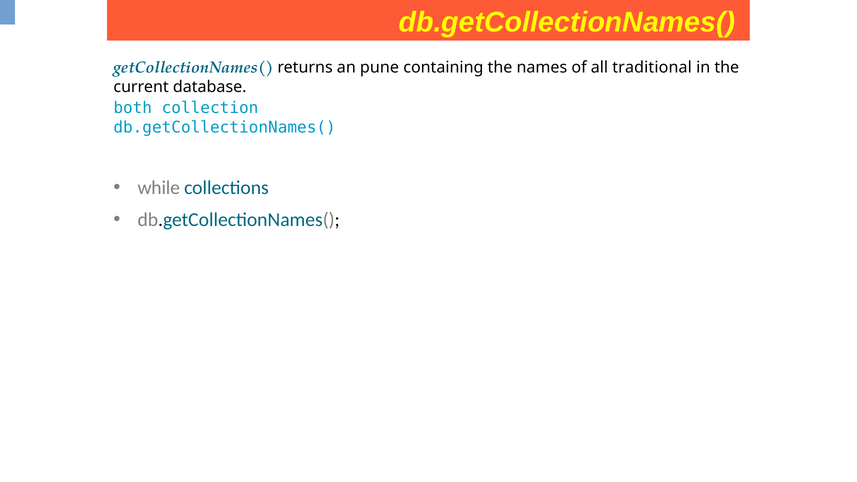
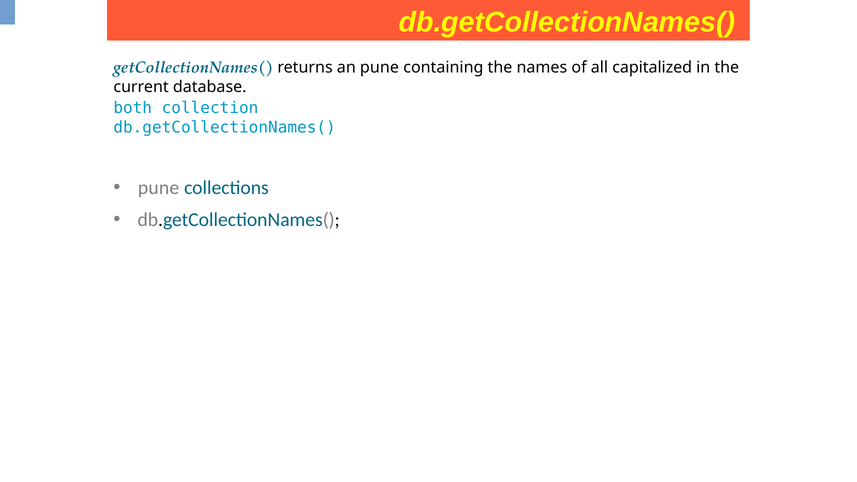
traditional: traditional -> capitalized (652, 67)
while: while -> pune (159, 188)
